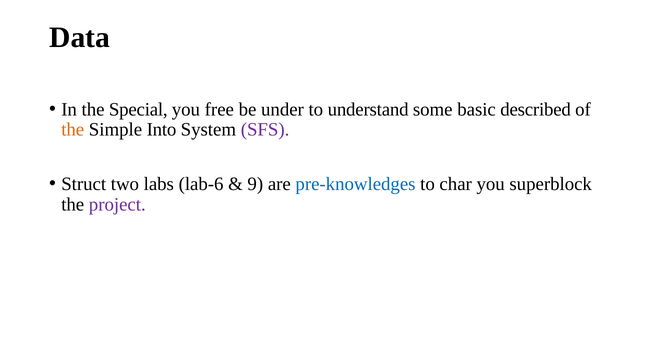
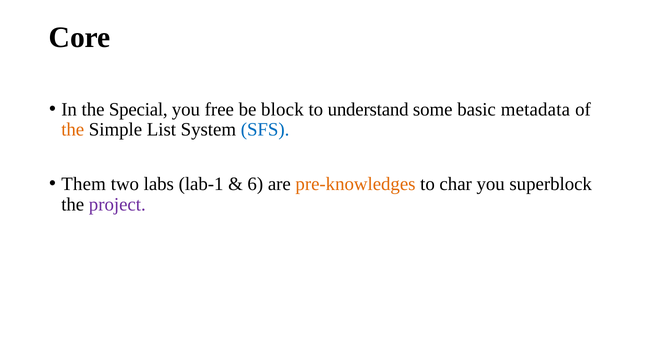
Data: Data -> Core (80, 38)
under: under -> block (282, 109)
described: described -> metadata (535, 109)
Into: Into -> List (161, 130)
SFS colour: purple -> blue (265, 130)
Struct: Struct -> Them (84, 184)
lab-6: lab-6 -> lab-1 (201, 184)
9: 9 -> 6 (255, 184)
pre-knowledges colour: blue -> orange (356, 184)
